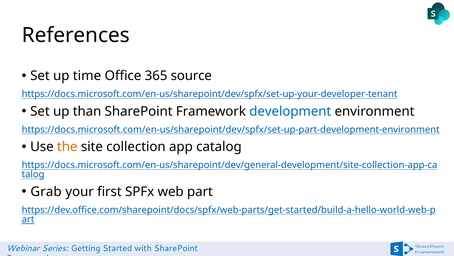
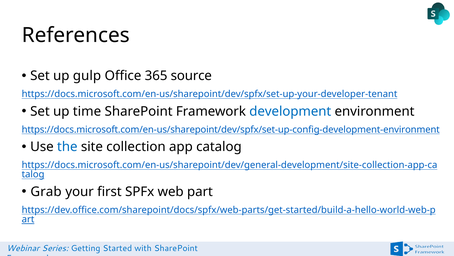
time: time -> gulp (87, 76)
than: than -> time (87, 111)
https://docs.microsoft.com/en-us/sharepoint/dev/spfx/set-up-part-development-environment: https://docs.microsoft.com/en-us/sharepoint/dev/spfx/set-up-part-development-environment -> https://docs.microsoft.com/en-us/sharepoint/dev/spfx/set-up-config-development-environment (231, 129)
the colour: orange -> blue (67, 147)
